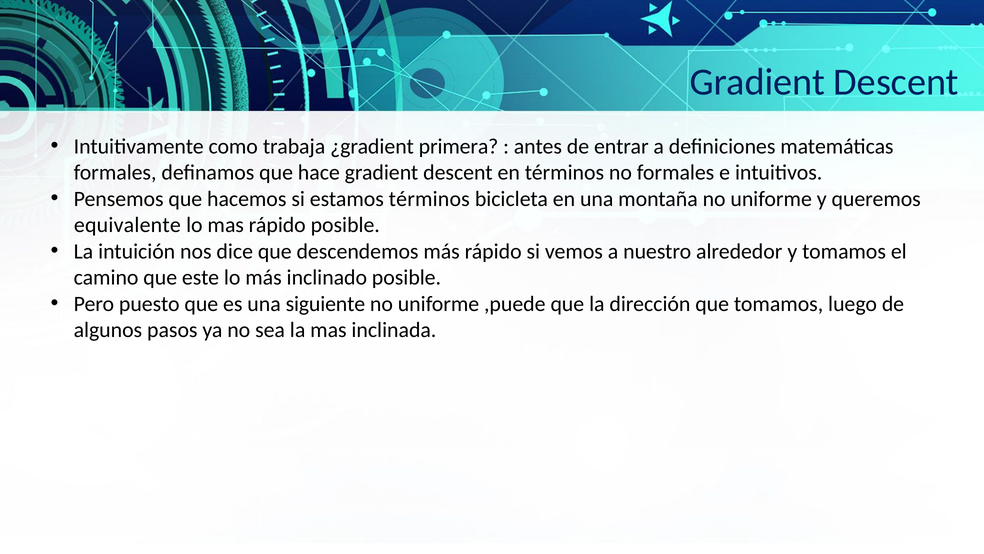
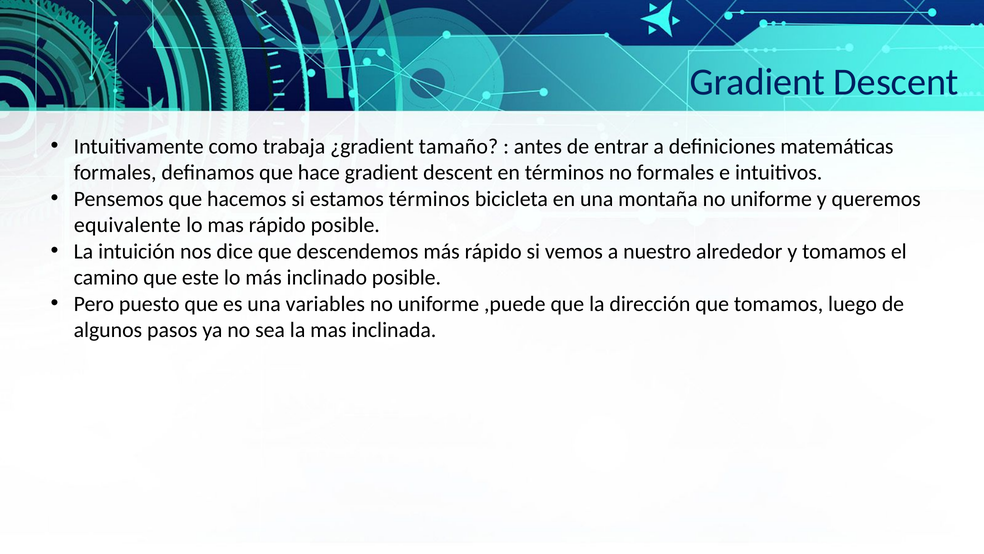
primera: primera -> tamaño (458, 146)
siguiente: siguiente -> variables (325, 304)
